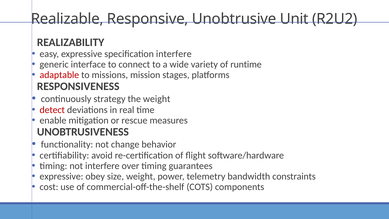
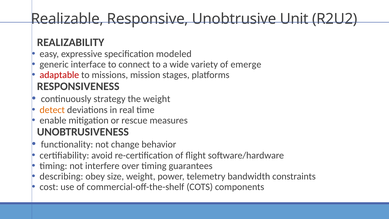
specification interfere: interfere -> modeled (174, 54)
runtime: runtime -> emerge (246, 64)
detect colour: red -> orange (52, 110)
expressive: expressive -> describing (61, 176)
